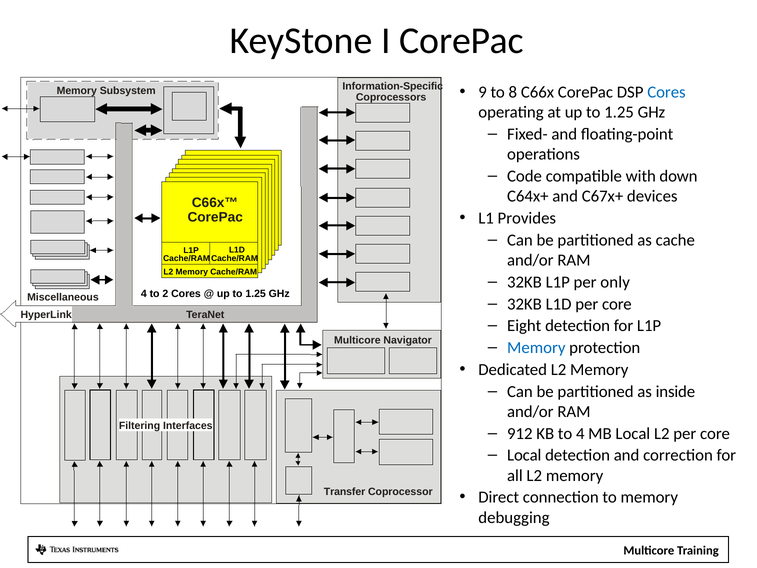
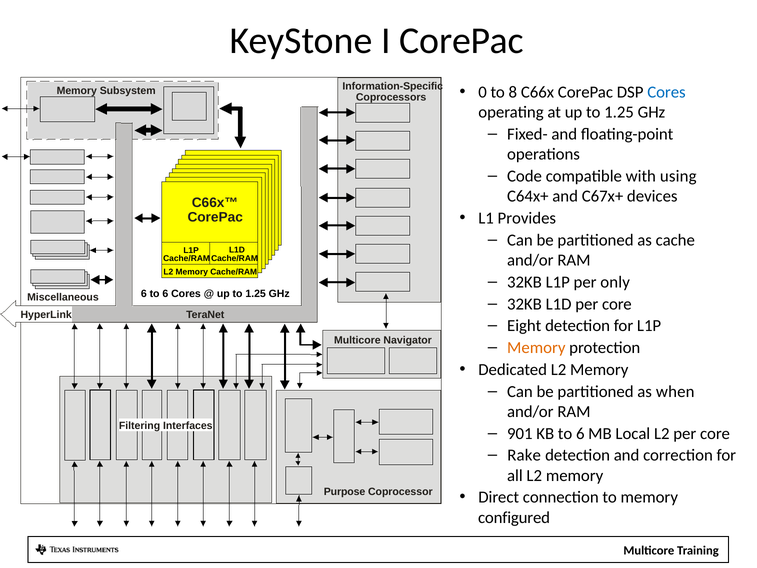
9: 9 -> 0 (483, 92)
down: down -> using (678, 176)
Miscellaneous 4: 4 -> 6 (144, 294)
2: 2 -> 6 (165, 294)
Memory colour: blue -> orange (536, 348)
inside: inside -> when (675, 391)
912: 912 -> 901 (520, 433)
KB to 4: 4 -> 6 (580, 433)
Local: Local -> Rake (524, 455)
Transfer: Transfer -> Purpose (345, 491)
debugging: debugging -> configured (514, 517)
